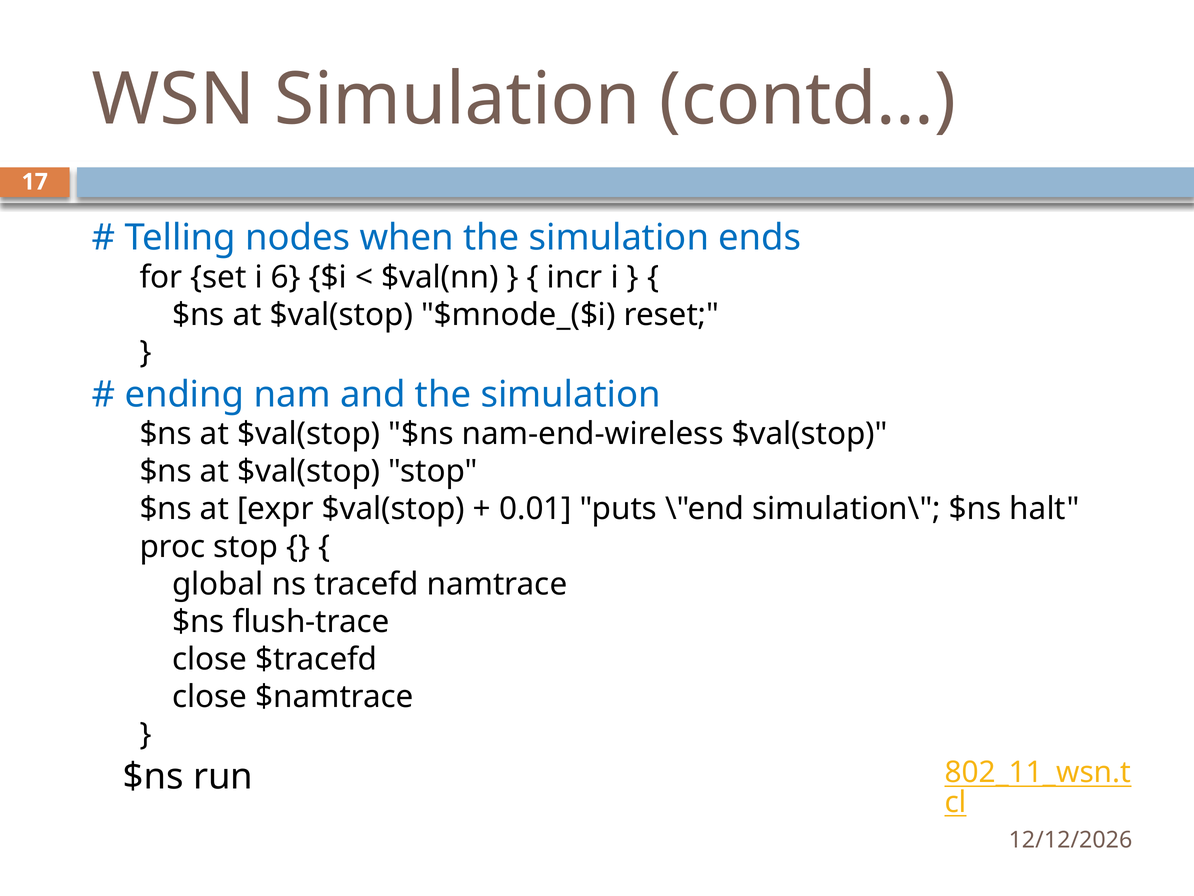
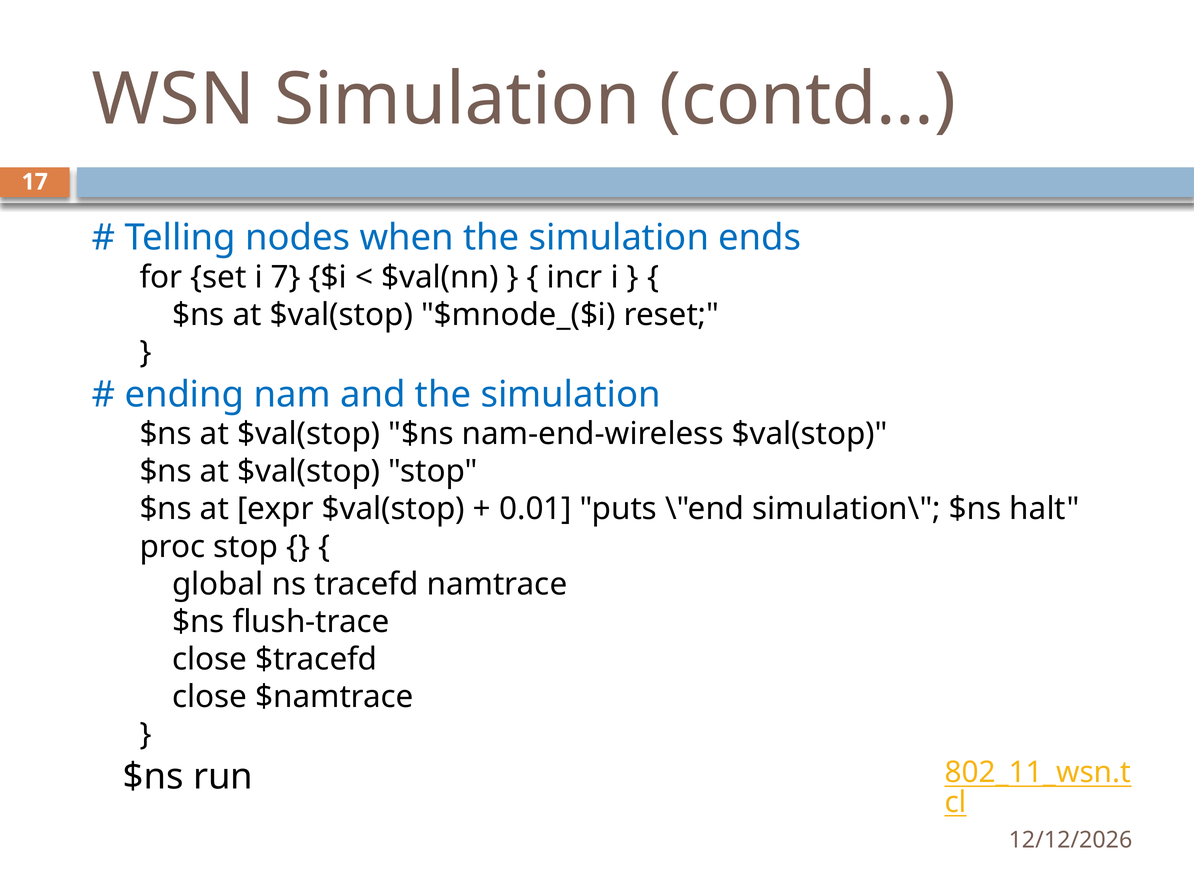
6: 6 -> 7 (286, 277)
